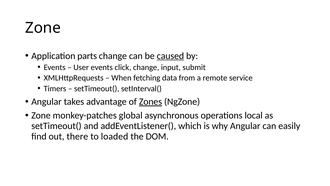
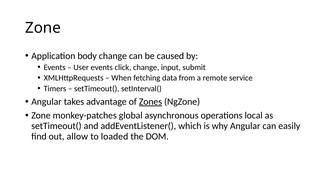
parts: parts -> body (87, 56)
caused underline: present -> none (170, 56)
there: there -> allow (77, 136)
